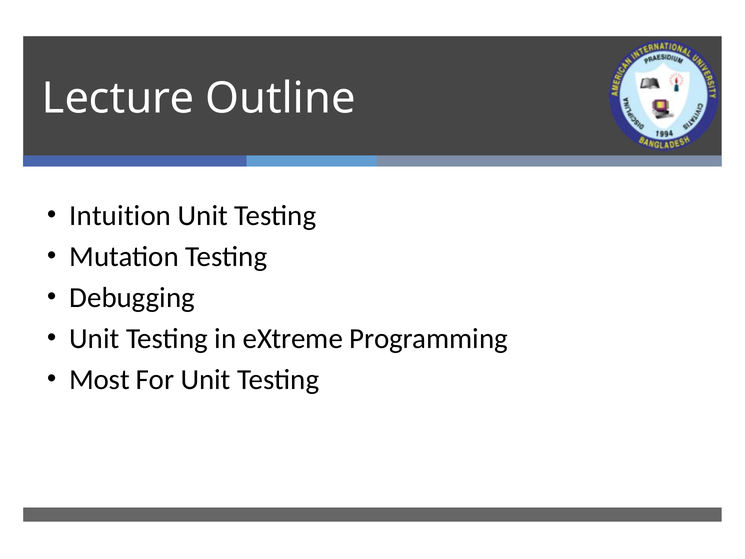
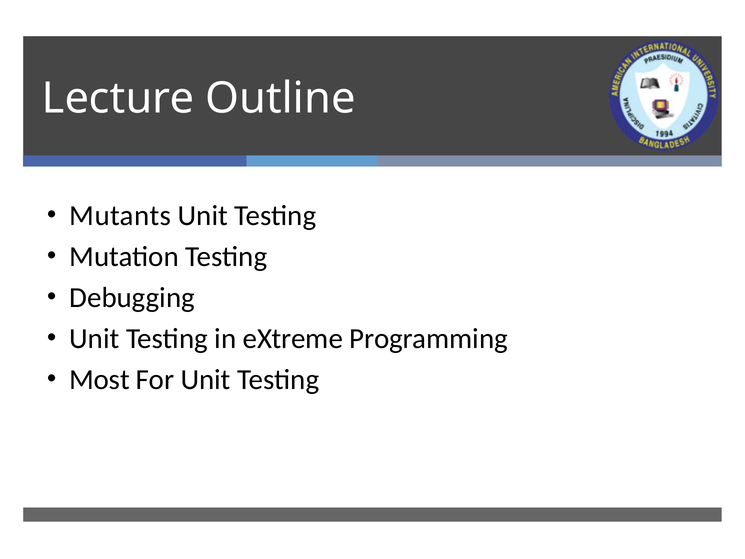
Intuition: Intuition -> Mutants (120, 216)
